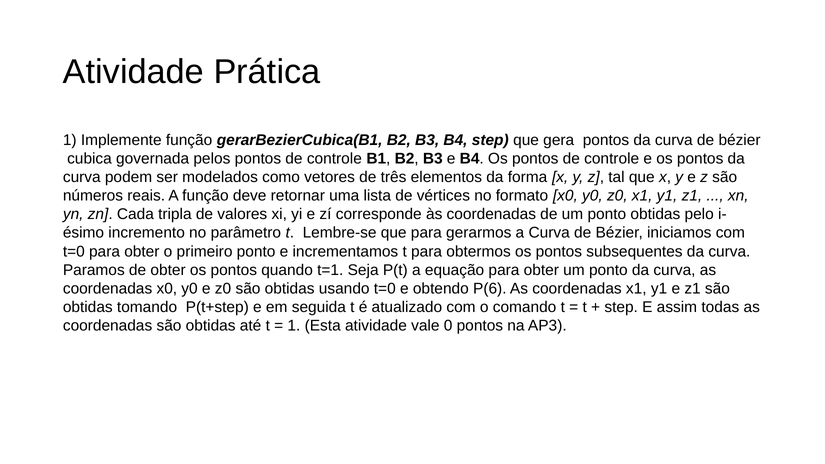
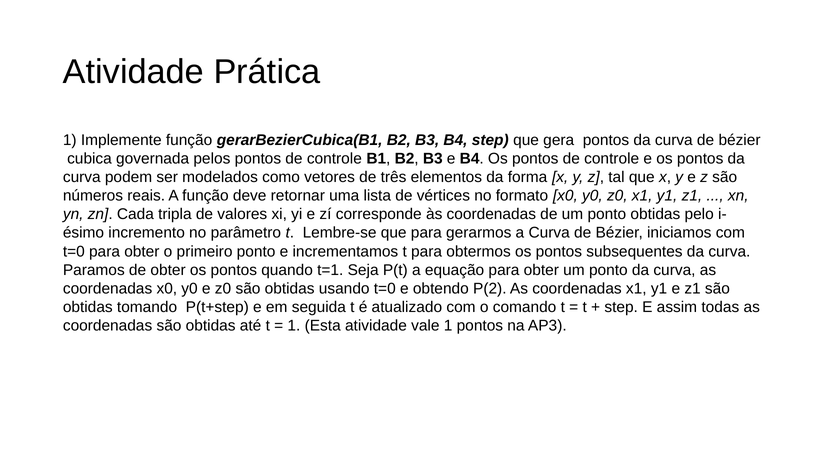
P(6: P(6 -> P(2 (490, 289)
vale 0: 0 -> 1 (448, 326)
